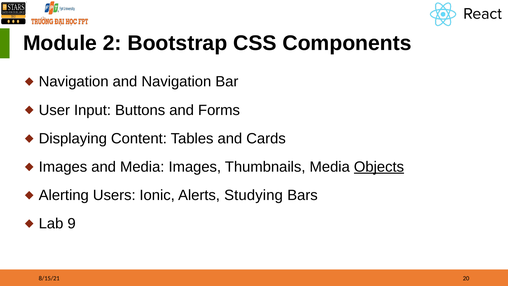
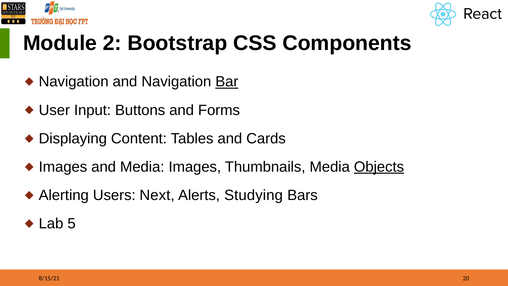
Bar underline: none -> present (227, 82)
Ionic: Ionic -> Next (157, 195)
9: 9 -> 5 (72, 223)
